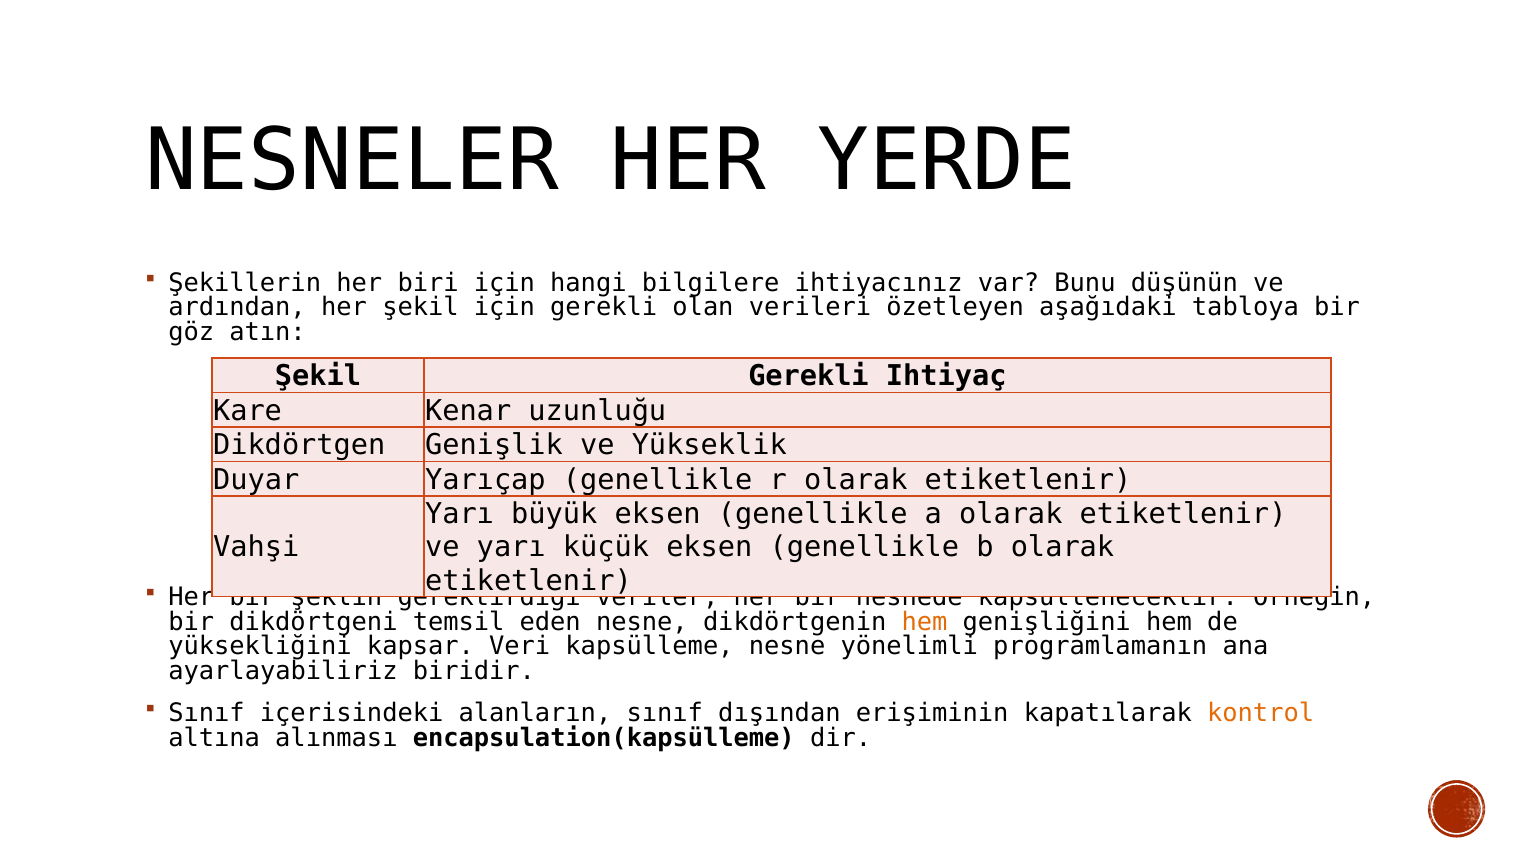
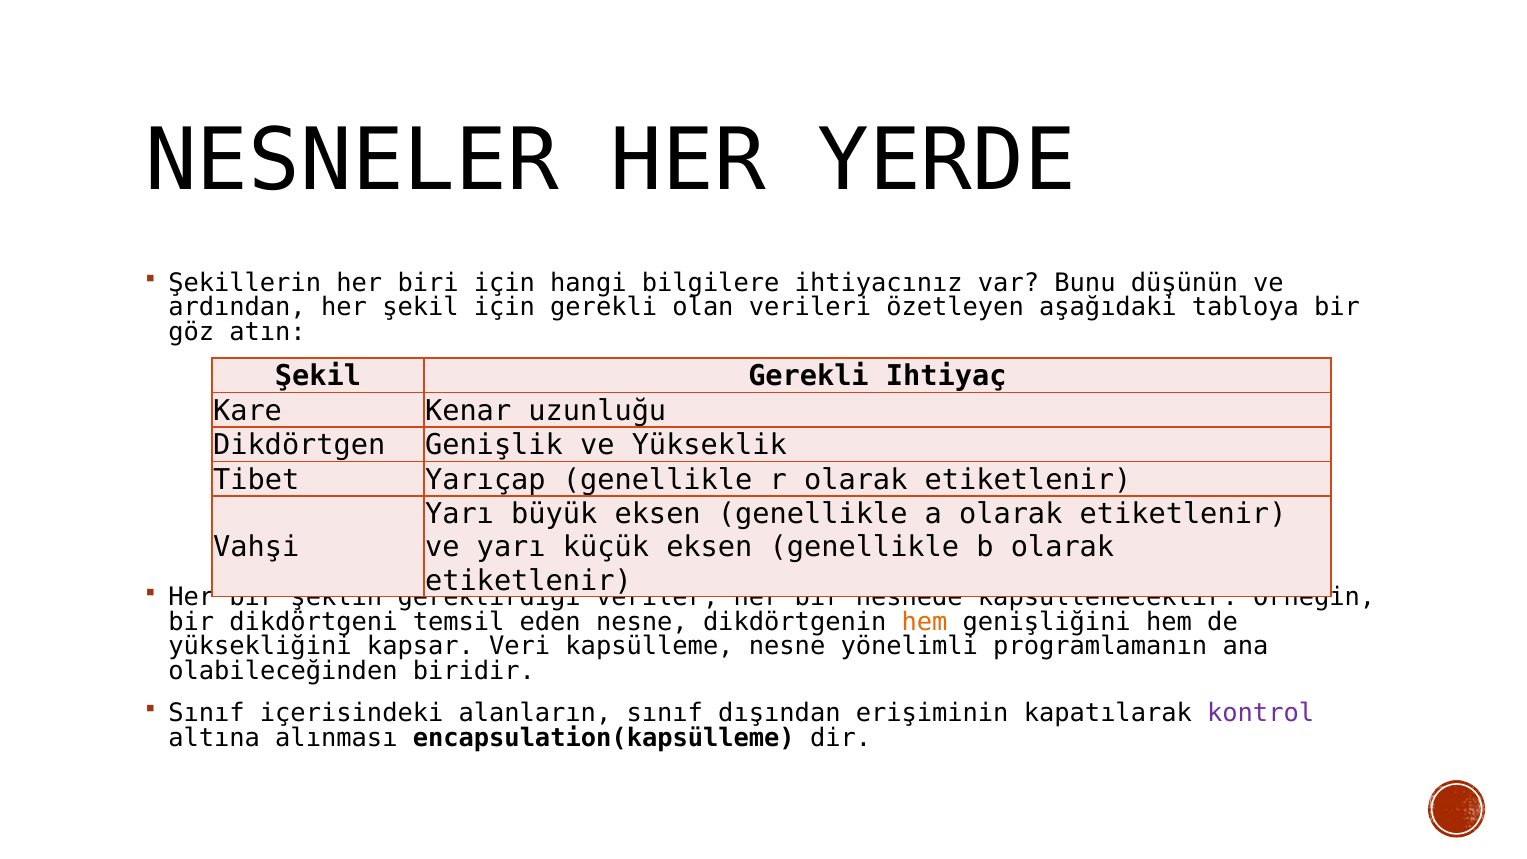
Duyar: Duyar -> Tibet (256, 480)
ayarlayabiliriz: ayarlayabiliriz -> olabileceğinden (283, 671)
kontrol colour: orange -> purple (1261, 713)
